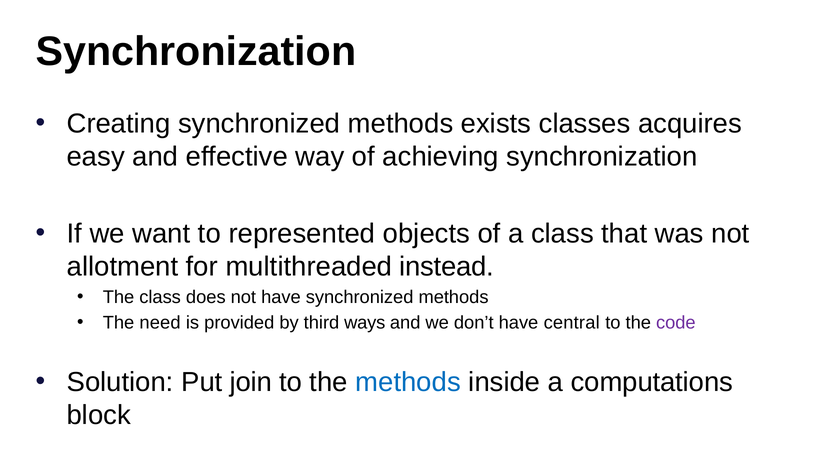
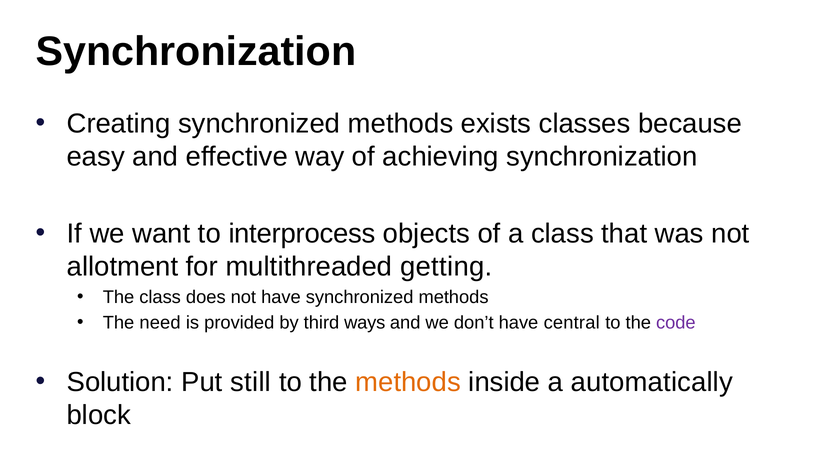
acquires: acquires -> because (690, 124)
represented: represented -> interprocess (302, 234)
instead: instead -> getting (446, 267)
join: join -> still (251, 382)
methods colour: blue -> orange (408, 382)
computations: computations -> automatically (652, 382)
